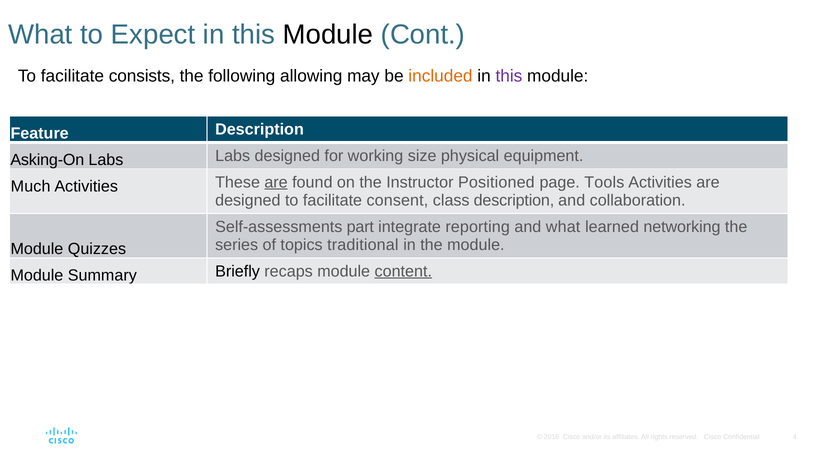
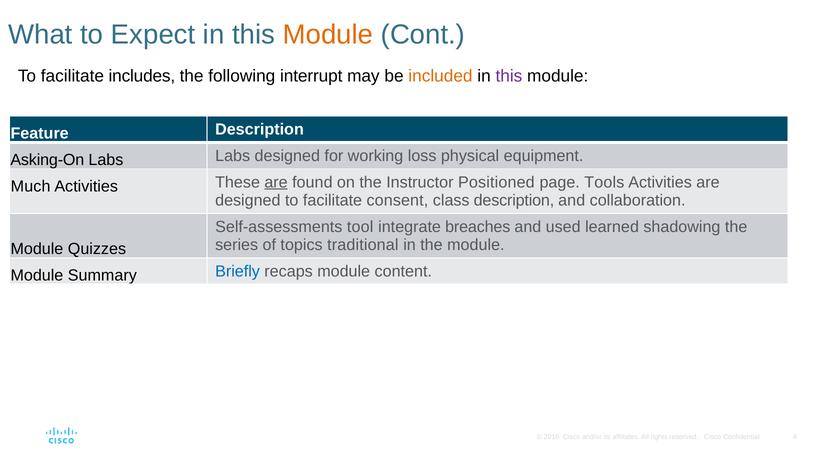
Module colour: black -> orange (328, 35)
consists: consists -> includes (142, 76)
allowing: allowing -> interrupt (311, 76)
size: size -> loss (422, 156)
part: part -> tool (360, 227)
reporting: reporting -> breaches (478, 227)
and what: what -> used (563, 227)
networking: networking -> shadowing (682, 227)
Briefly colour: black -> blue (238, 271)
content underline: present -> none (403, 271)
